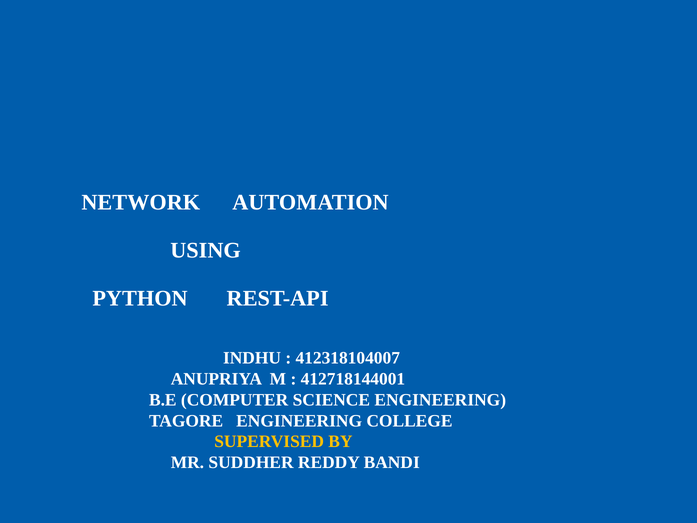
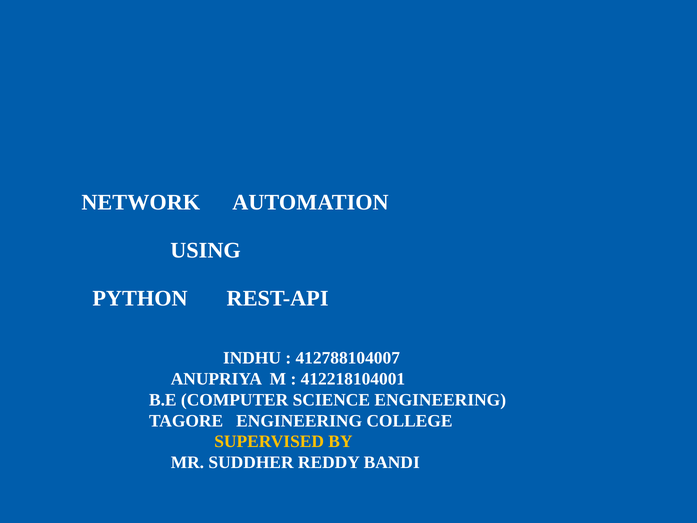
412318104007: 412318104007 -> 412788104007 (348, 358)
412718144001: 412718144001 -> 412218104001 (353, 379)
